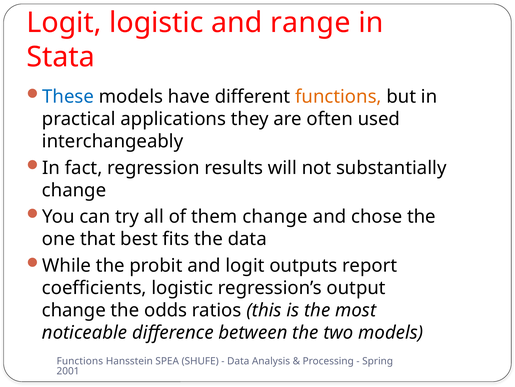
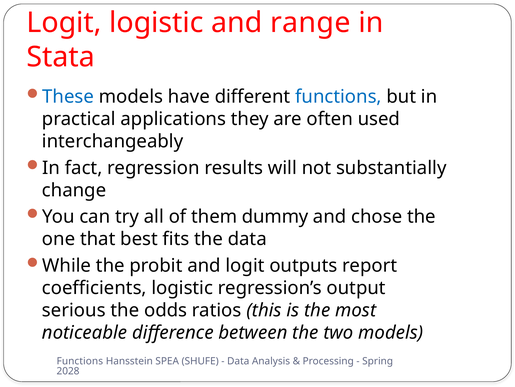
functions colour: orange -> blue (338, 97)
them change: change -> dummy (275, 216)
change: change -> serious (74, 310)
2001: 2001 -> 2028 (68, 370)
